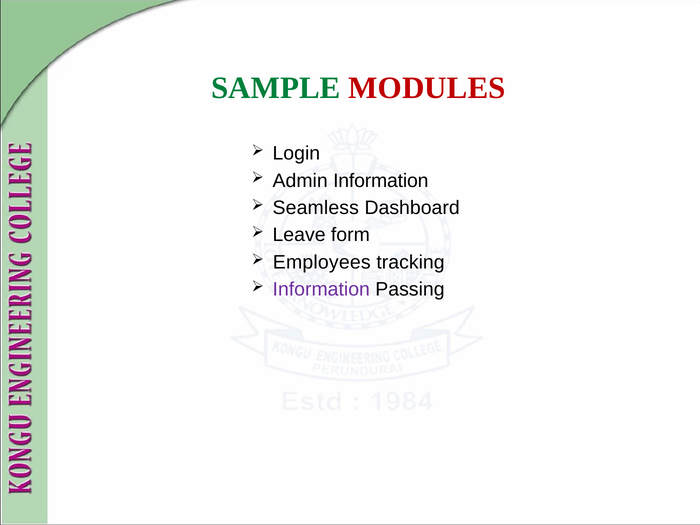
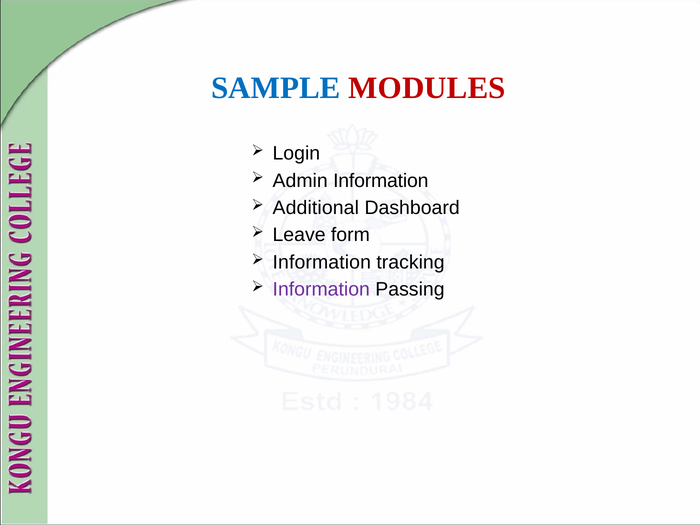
SAMPLE colour: green -> blue (276, 88)
Seamless: Seamless -> Additional (316, 208)
Employees: Employees -> Information (322, 262)
